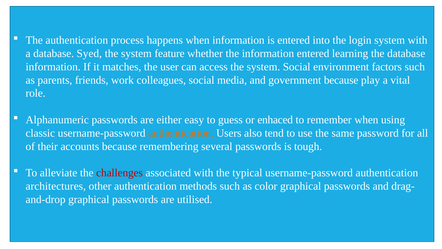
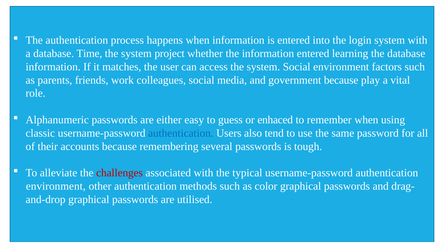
Syed: Syed -> Time (89, 53)
feature: feature -> project (170, 53)
authentication colour: orange -> blue (181, 133)
architectures: architectures -> environment (56, 186)
